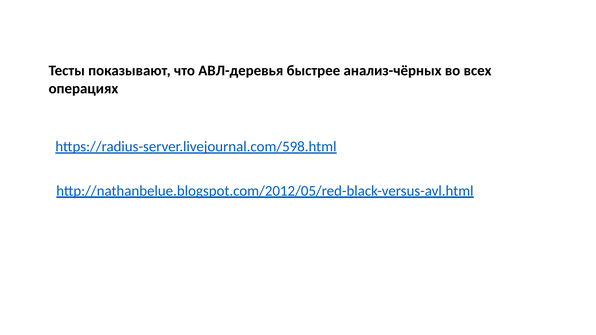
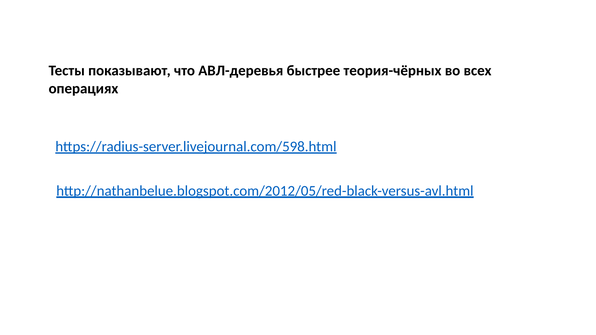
анализ-чёрных: анализ-чёрных -> теория-чёрных (393, 71)
